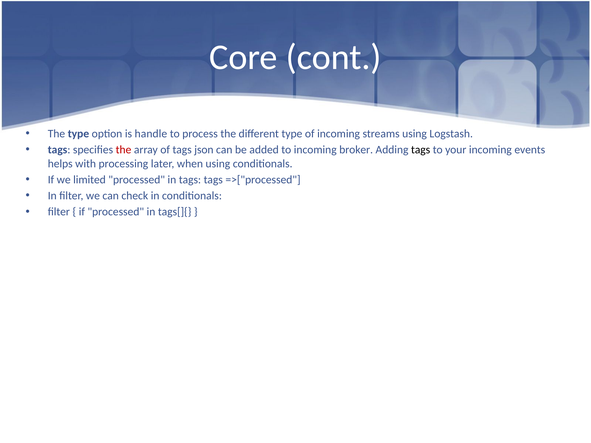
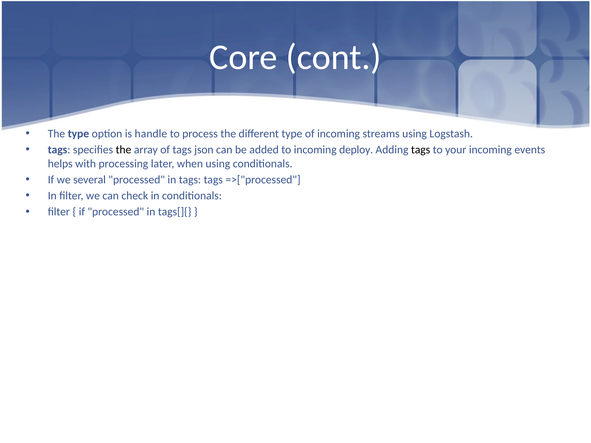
the colour: red -> black (124, 150)
broker: broker -> deploy (356, 150)
limited: limited -> several (90, 180)
